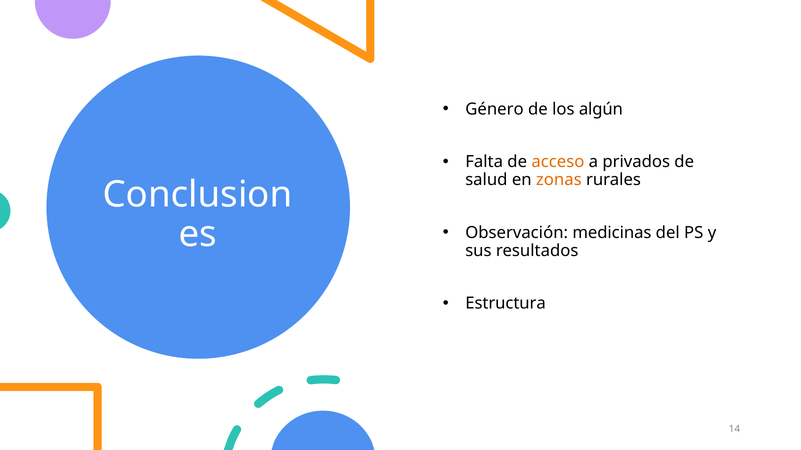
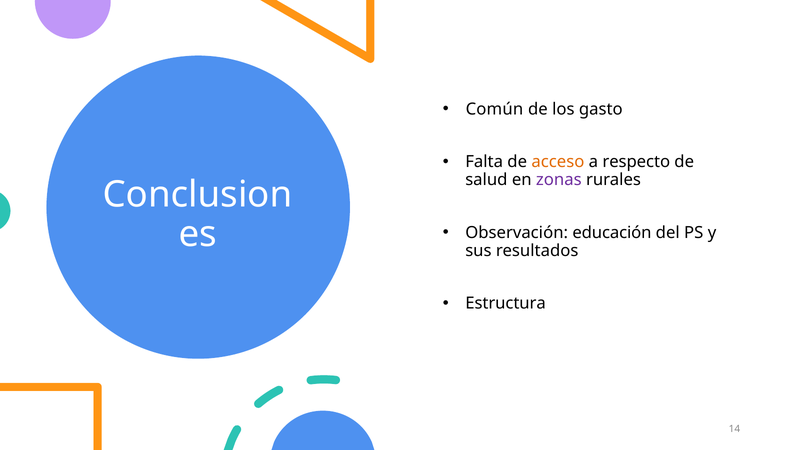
Género: Género -> Común (494, 109)
algún: algún -> gasto (601, 109)
privados: privados -> respecto (636, 162)
zonas colour: orange -> purple (559, 180)
medicinas: medicinas -> educación (612, 233)
